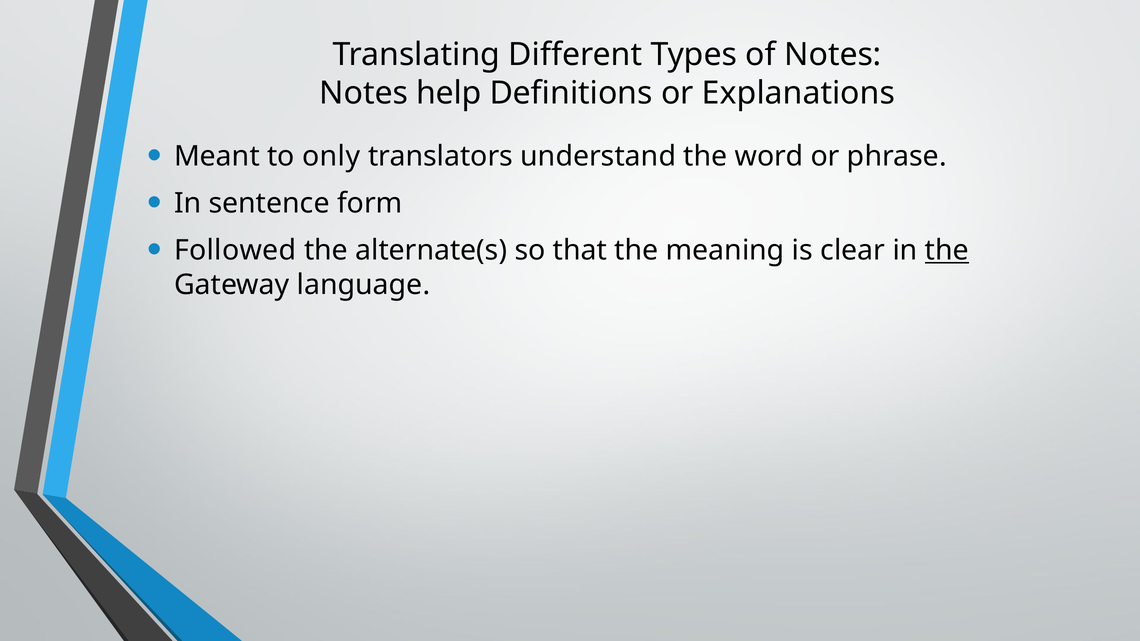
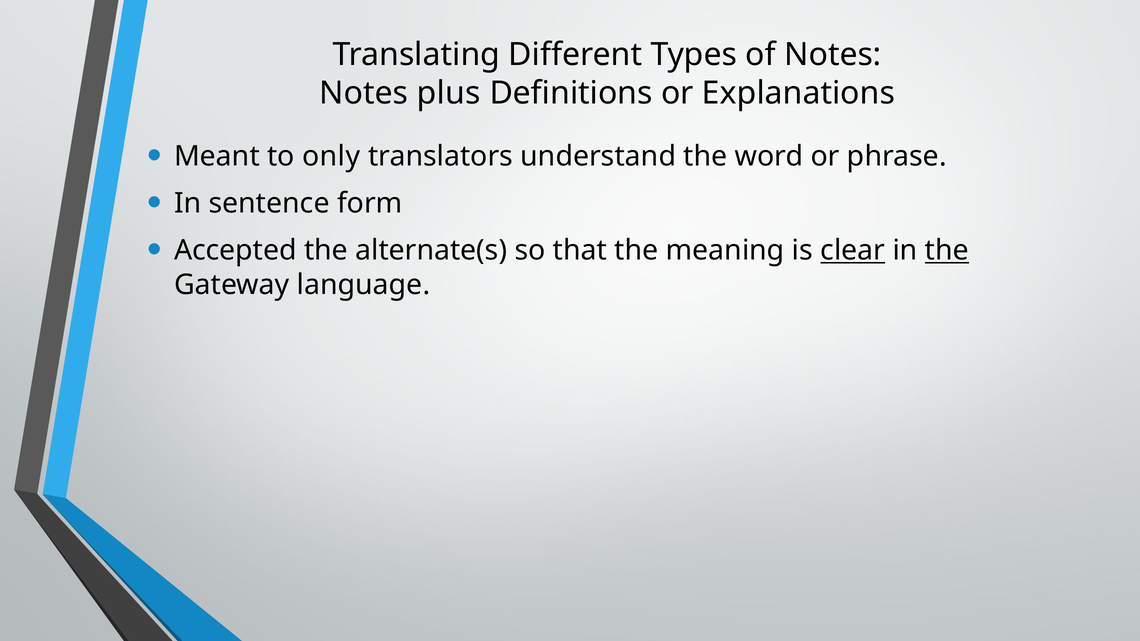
help: help -> plus (449, 93)
Followed: Followed -> Accepted (235, 251)
clear underline: none -> present (853, 251)
